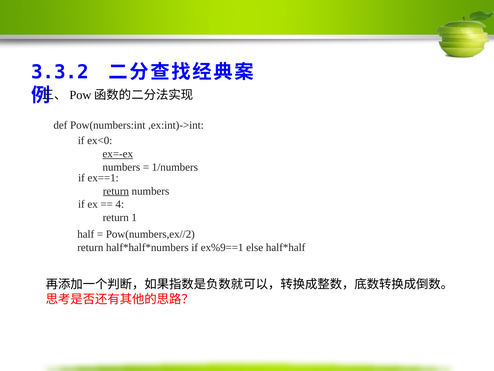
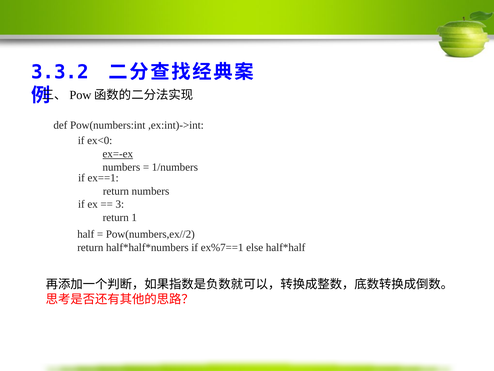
return underline: present -> none (116, 191)
4: 4 -> 3 (120, 204)
ex%9==1: ex%9==1 -> ex%7==1 (222, 247)
